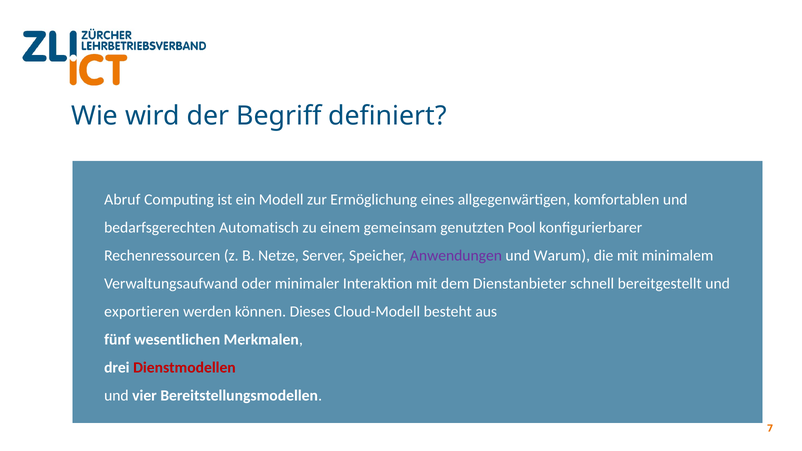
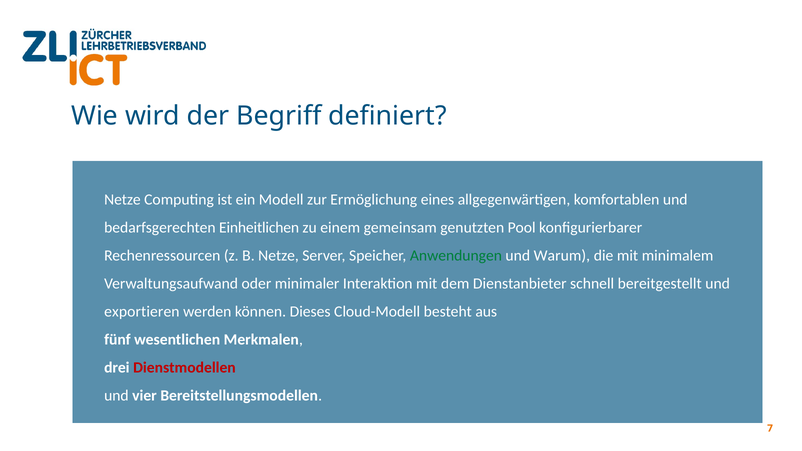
Abruf: Abruf -> Netze (122, 200)
Automatisch: Automatisch -> Einheitlichen (259, 228)
Anwendungen colour: purple -> green (456, 256)
